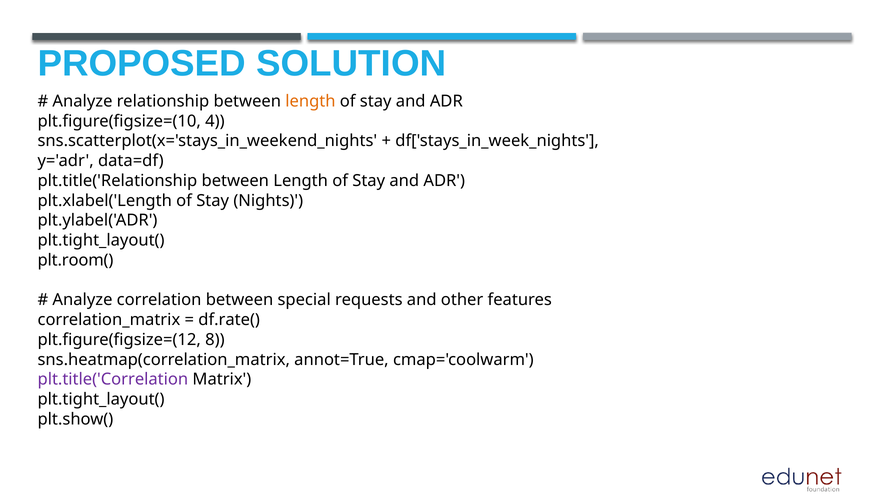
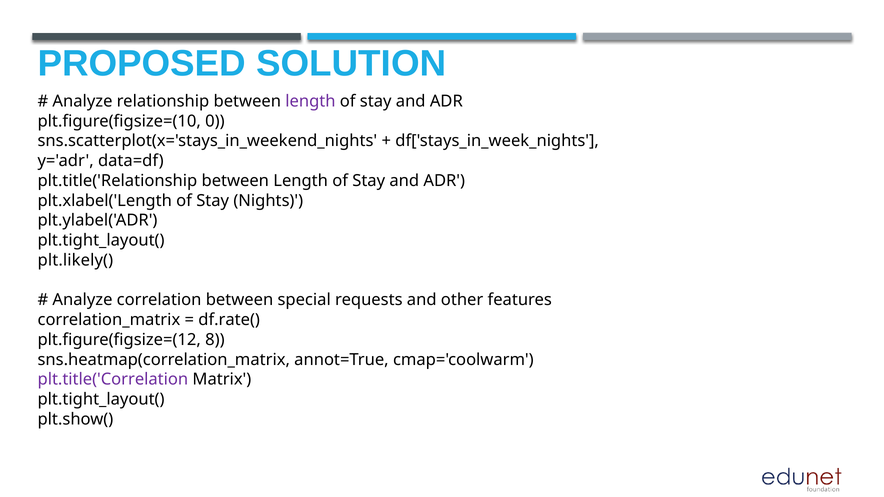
length colour: orange -> purple (310, 101)
4: 4 -> 0 (215, 121)
plt.room(: plt.room( -> plt.likely( (75, 260)
